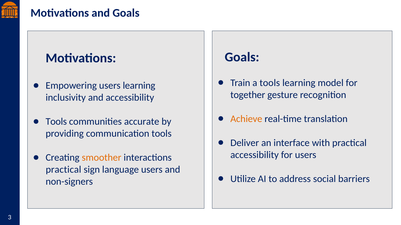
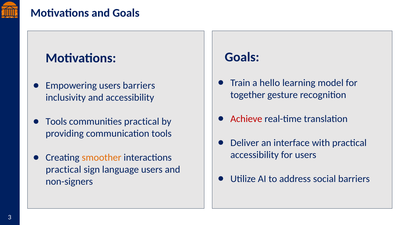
a tools: tools -> hello (270, 83)
users learning: learning -> barriers (139, 86)
Achieve colour: orange -> red (246, 119)
communities accurate: accurate -> practical (142, 122)
